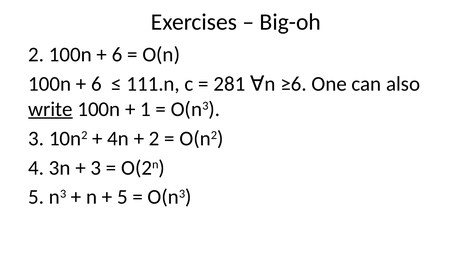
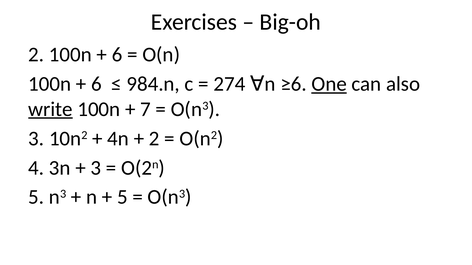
111.n: 111.n -> 984.n (153, 84)
281: 281 -> 274 (229, 84)
One underline: none -> present (329, 84)
1: 1 -> 7 (146, 109)
